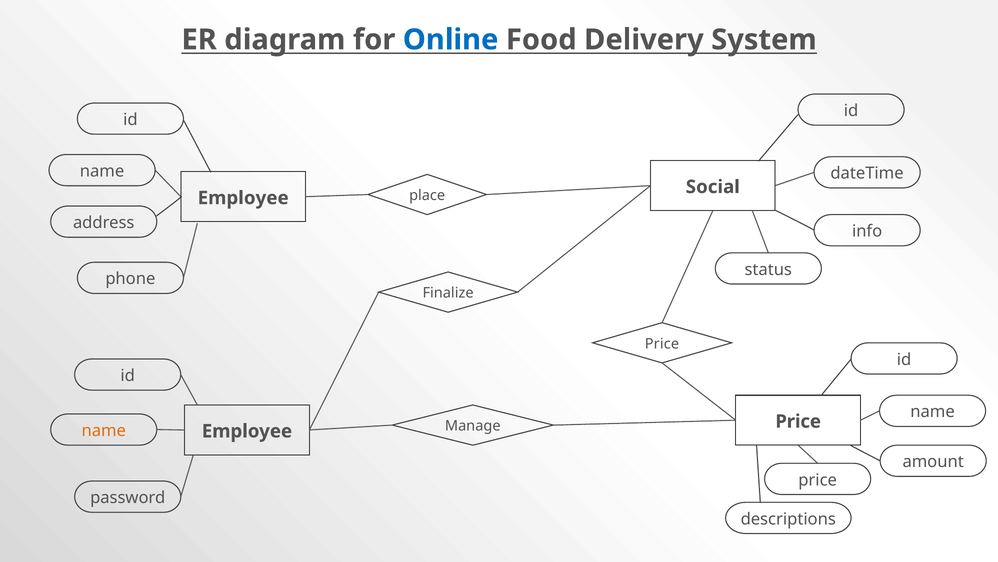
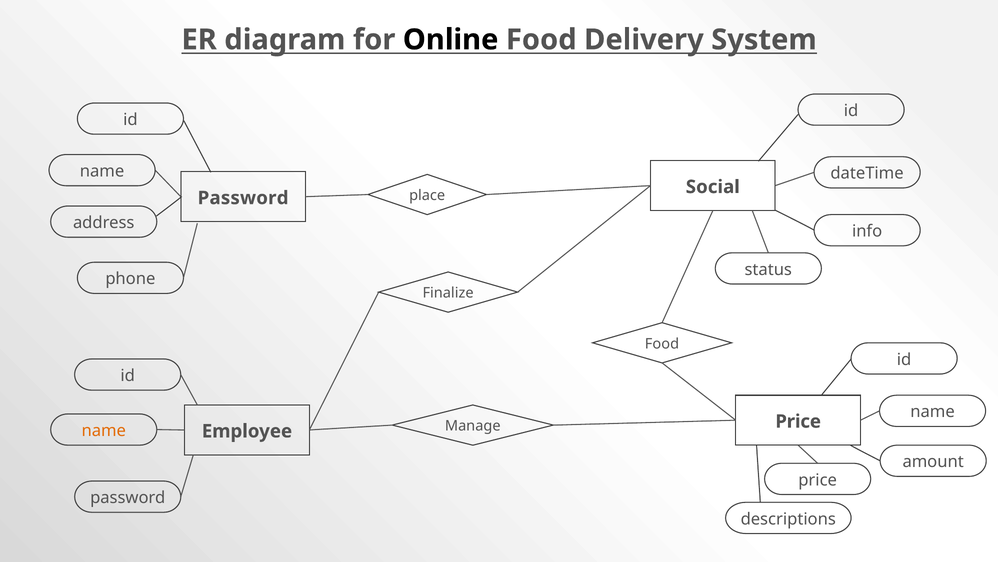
Online colour: blue -> black (451, 40)
Employee: Employee -> Password (243, 198)
Price: Price -> Food (662, 344)
